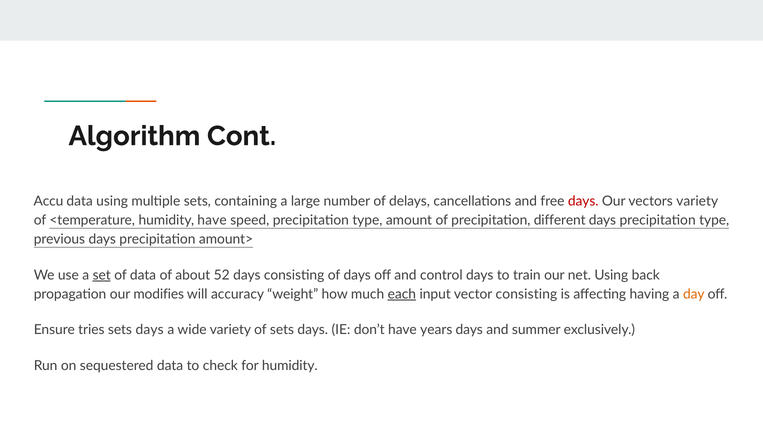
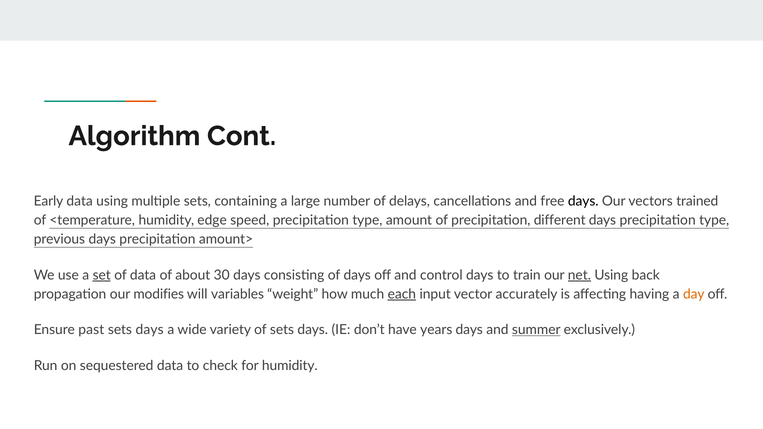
Accu: Accu -> Early (48, 201)
days colour: red -> black (583, 201)
vectors variety: variety -> trained (697, 201)
humidity have: have -> edge (212, 220)
52: 52 -> 30 (222, 275)
net underline: none -> present (579, 275)
accuracy: accuracy -> variables (238, 294)
vector consisting: consisting -> accurately (527, 294)
tries: tries -> past (91, 330)
summer underline: none -> present (536, 330)
